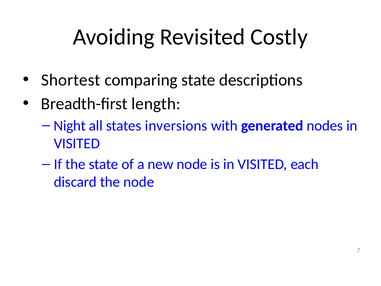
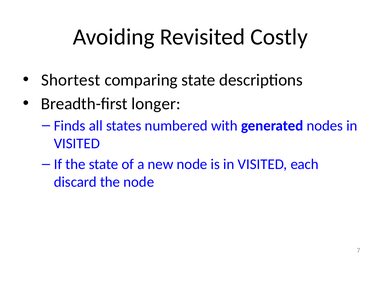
length: length -> longer (156, 104)
Night: Night -> Finds (70, 126)
inversions: inversions -> numbered (176, 126)
